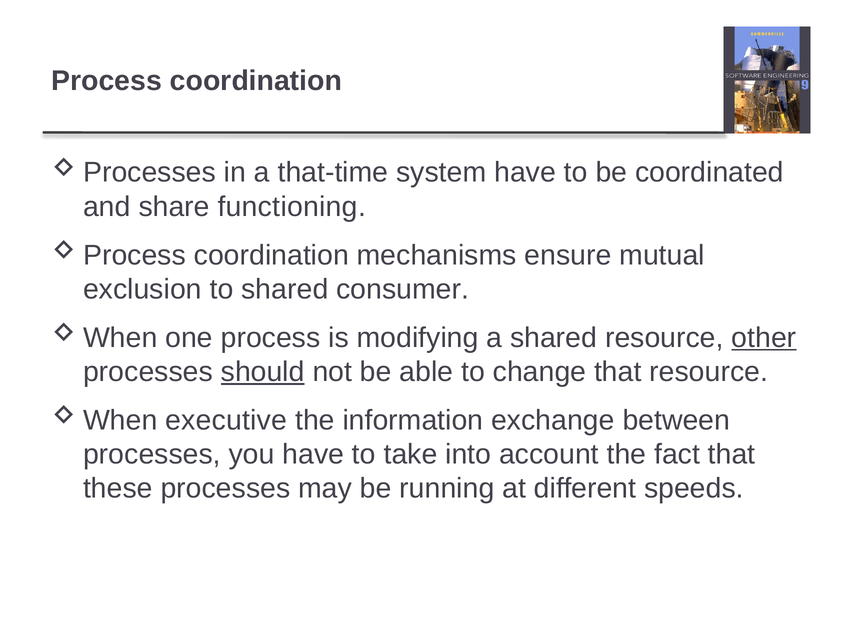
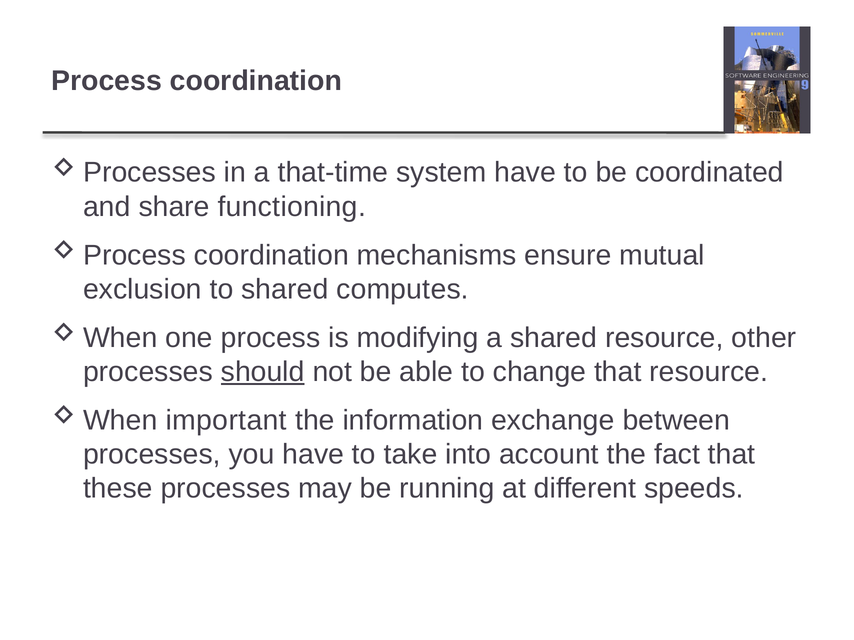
consumer: consumer -> computes (402, 289)
other underline: present -> none (764, 338)
executive: executive -> important (226, 420)
